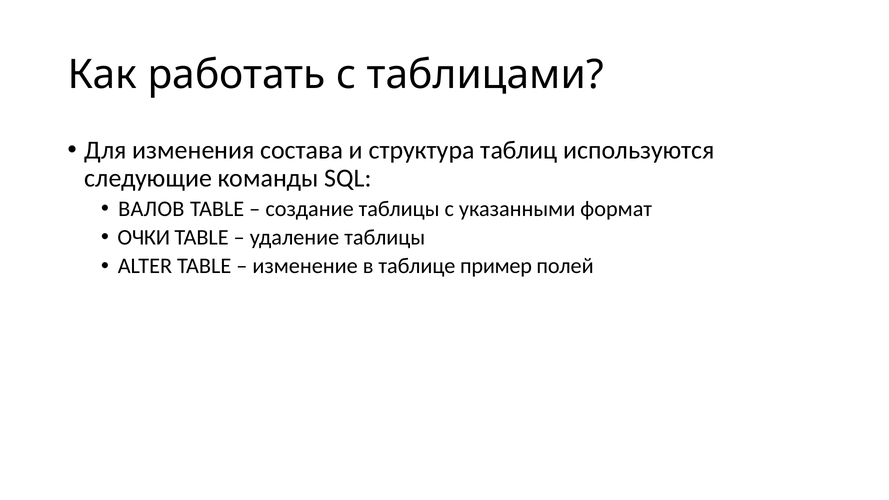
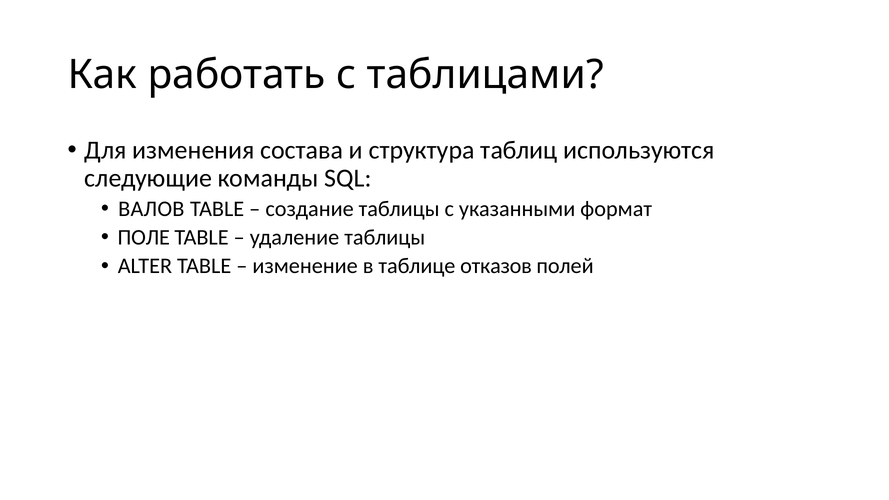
ОЧКИ: ОЧКИ -> ПОЛЕ (144, 238)
пример: пример -> отказов (496, 266)
